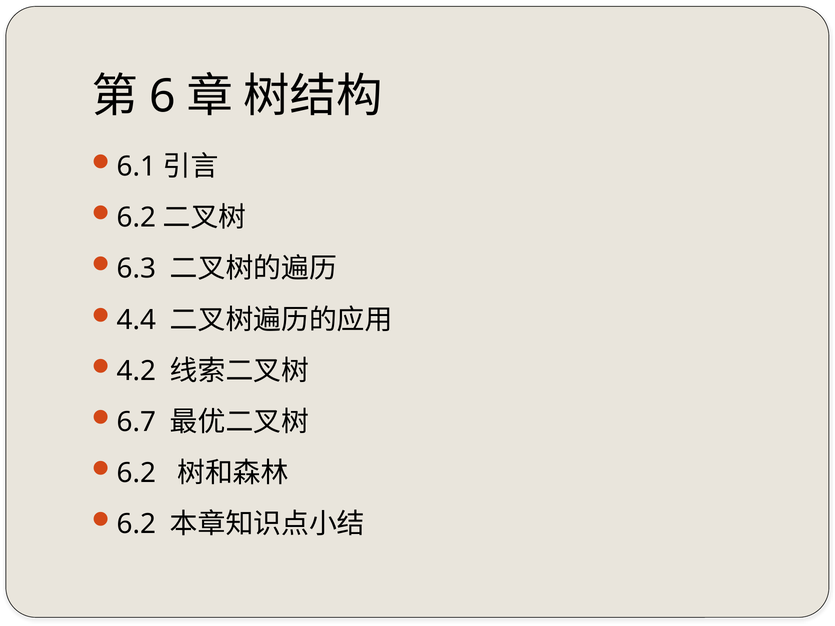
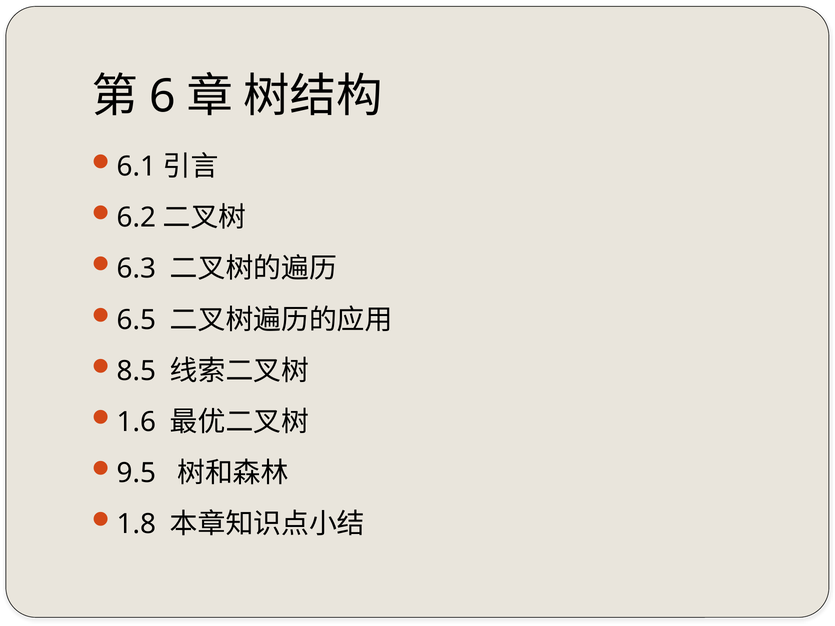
4.4: 4.4 -> 6.5 (136, 320)
4.2: 4.2 -> 8.5 (136, 371)
6.7: 6.7 -> 1.6 (136, 422)
6.2: 6.2 -> 9.5 (136, 473)
6.2: 6.2 -> 1.8 (136, 524)
